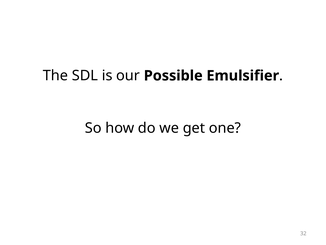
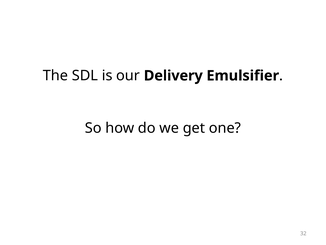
Possible: Possible -> Delivery (173, 76)
